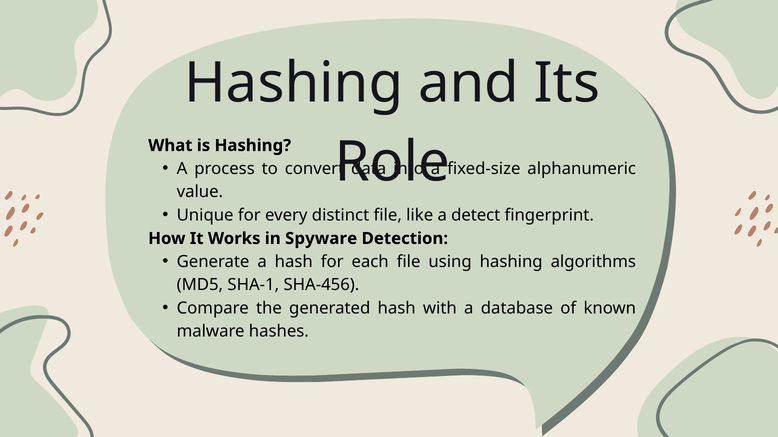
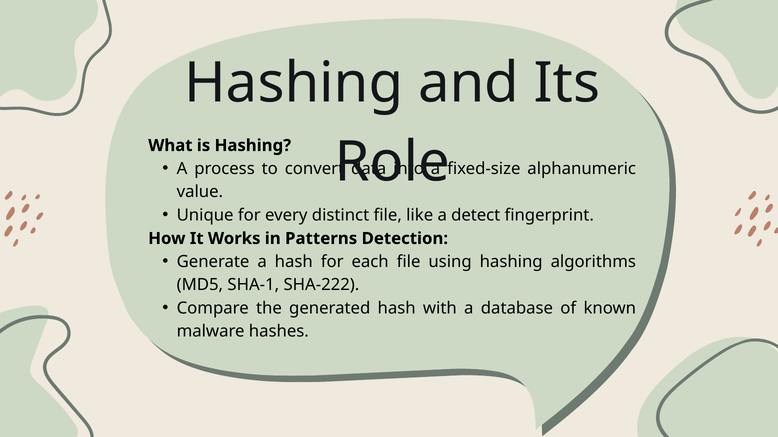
Spyware: Spyware -> Patterns (321, 239)
SHA-456: SHA-456 -> SHA-222 (321, 285)
